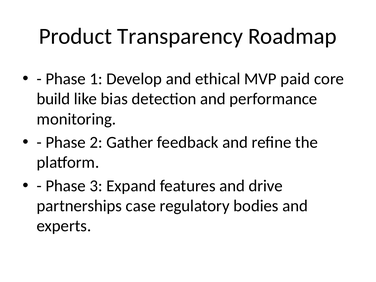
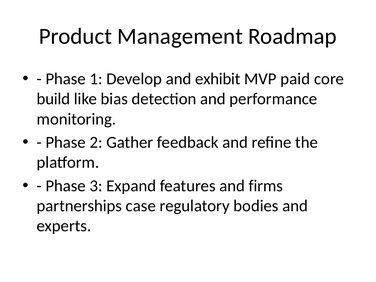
Transparency: Transparency -> Management (180, 36)
ethical: ethical -> exhibit (218, 79)
drive: drive -> firms (266, 186)
